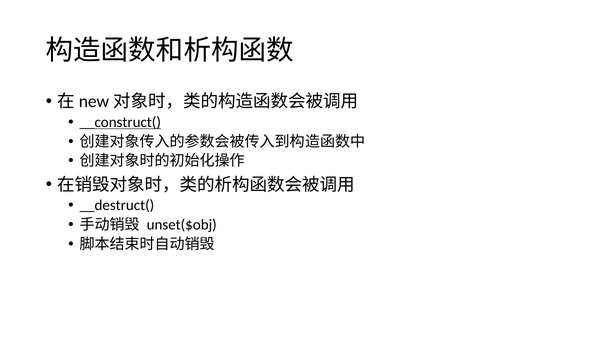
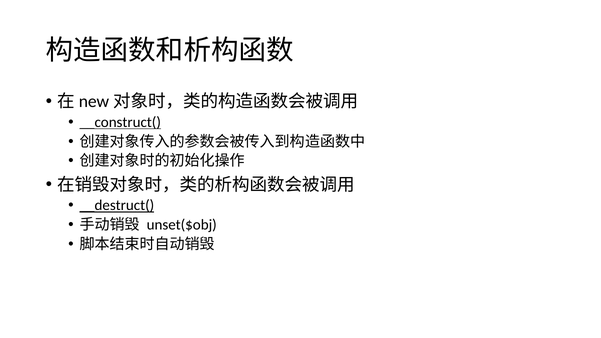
__destruct( underline: none -> present (117, 206)
